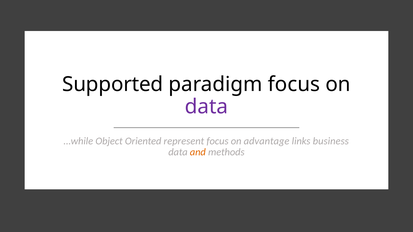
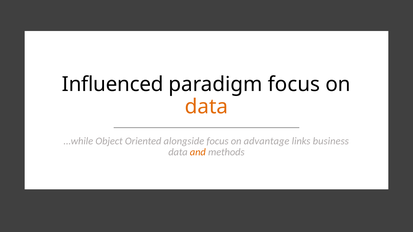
Supported: Supported -> Influenced (113, 85)
data colour: purple -> orange (206, 107)
represent: represent -> alongside (184, 141)
